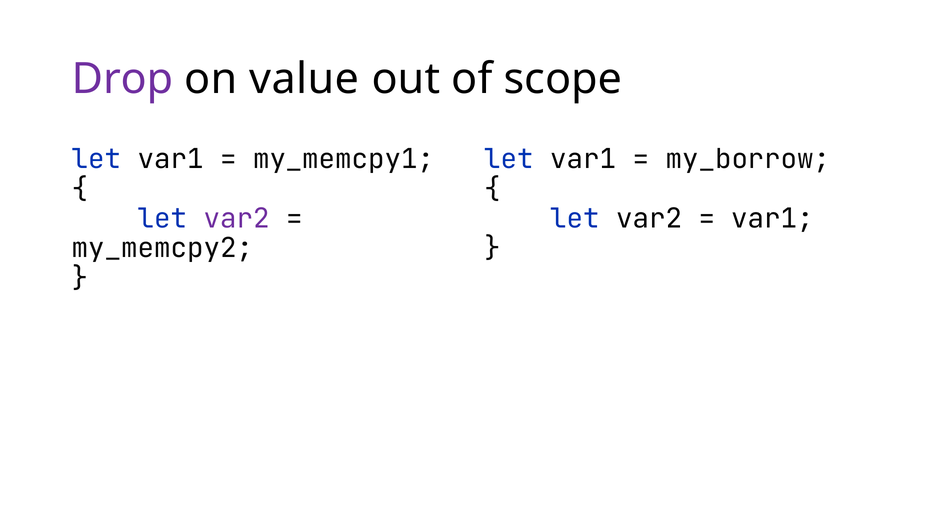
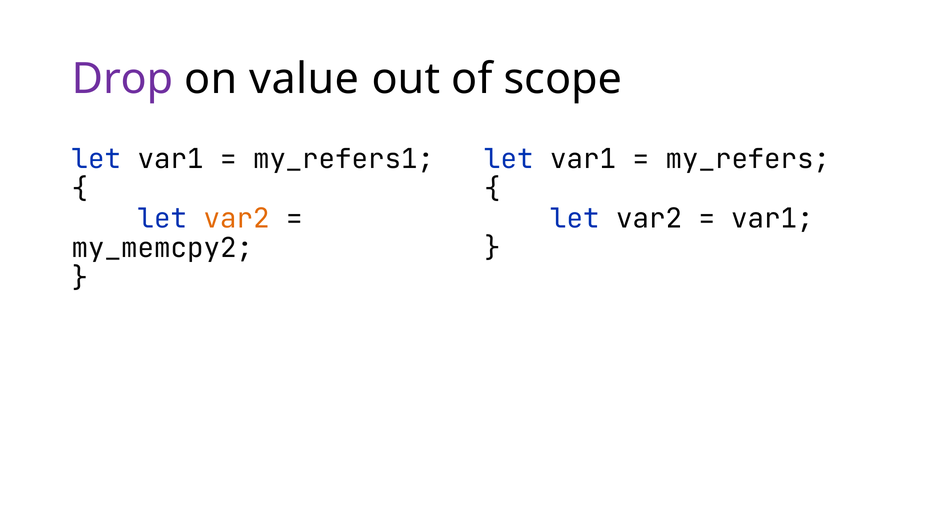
my_memcpy1: my_memcpy1 -> my_refers1 (344, 159)
my_borrow: my_borrow -> my_refers (748, 159)
var2 colour: purple -> orange (237, 219)
